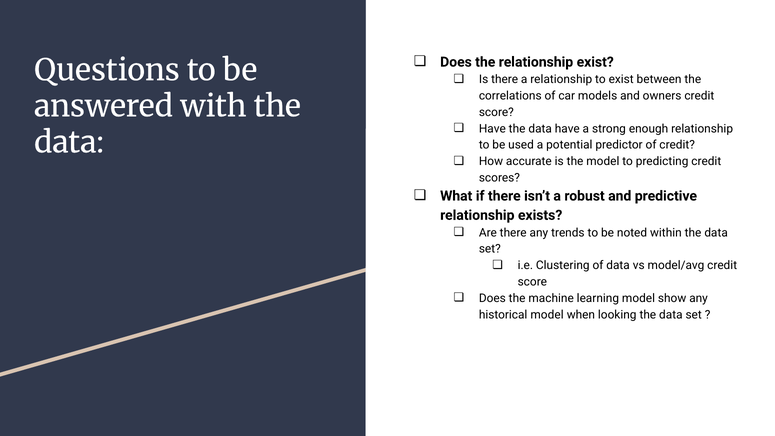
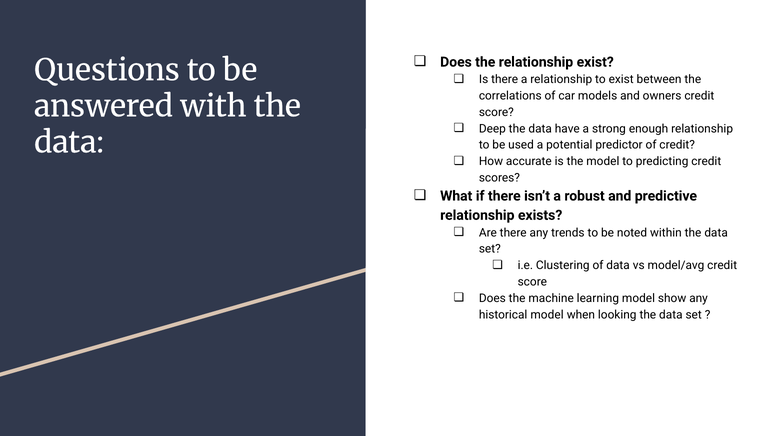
Have: Have -> Deep (492, 129)
